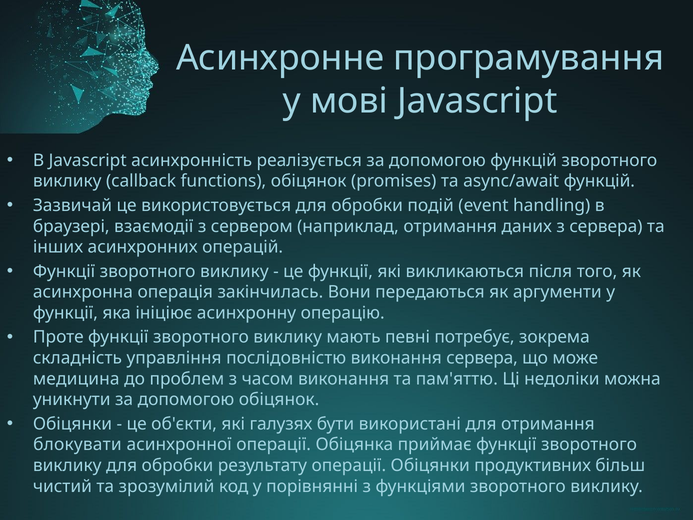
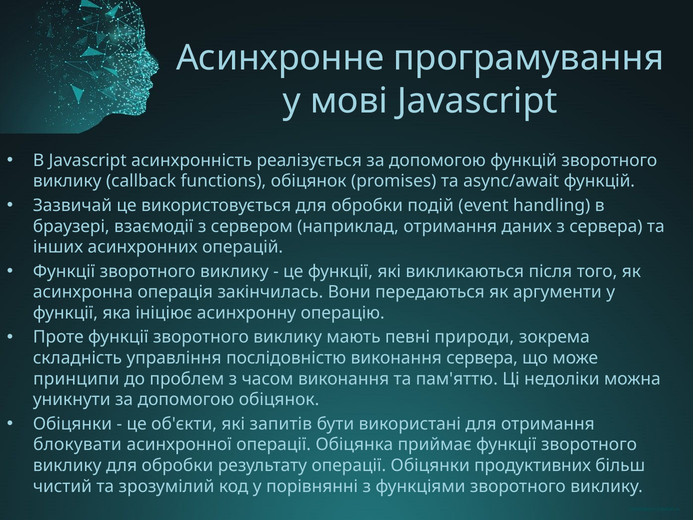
потребує: потребує -> природи (474, 337)
медицина: медицина -> принципи (76, 379)
галузях: галузях -> запитів (281, 424)
